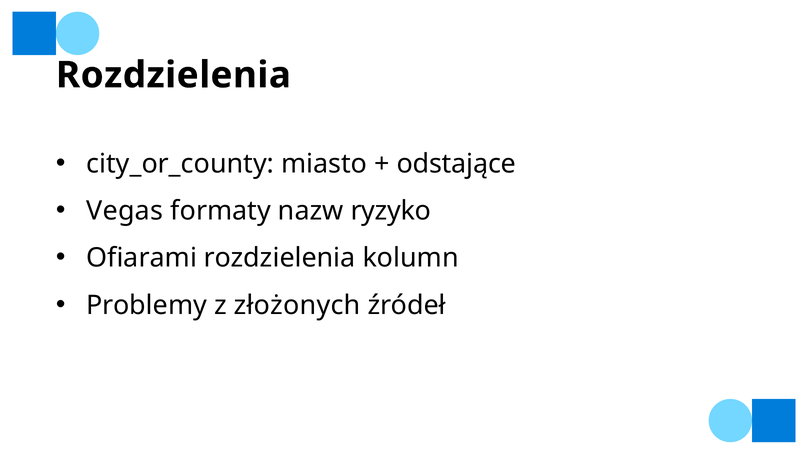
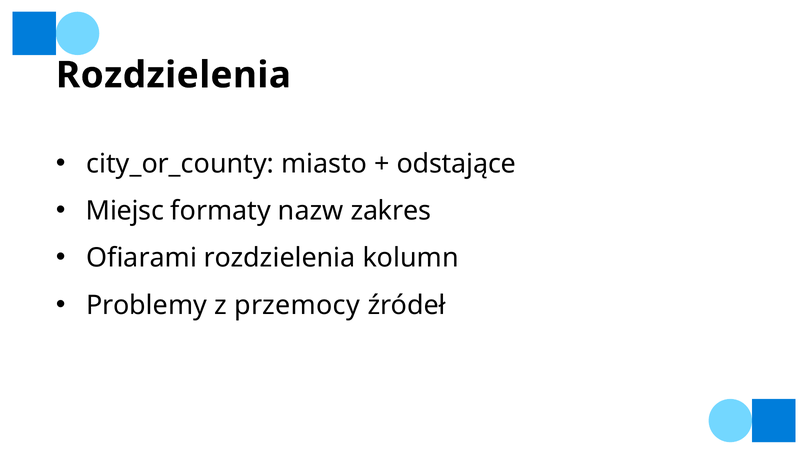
Vegas: Vegas -> Miejsc (125, 211)
ryzyko: ryzyko -> zakres (391, 211)
złożonych: złożonych -> przemocy (297, 306)
